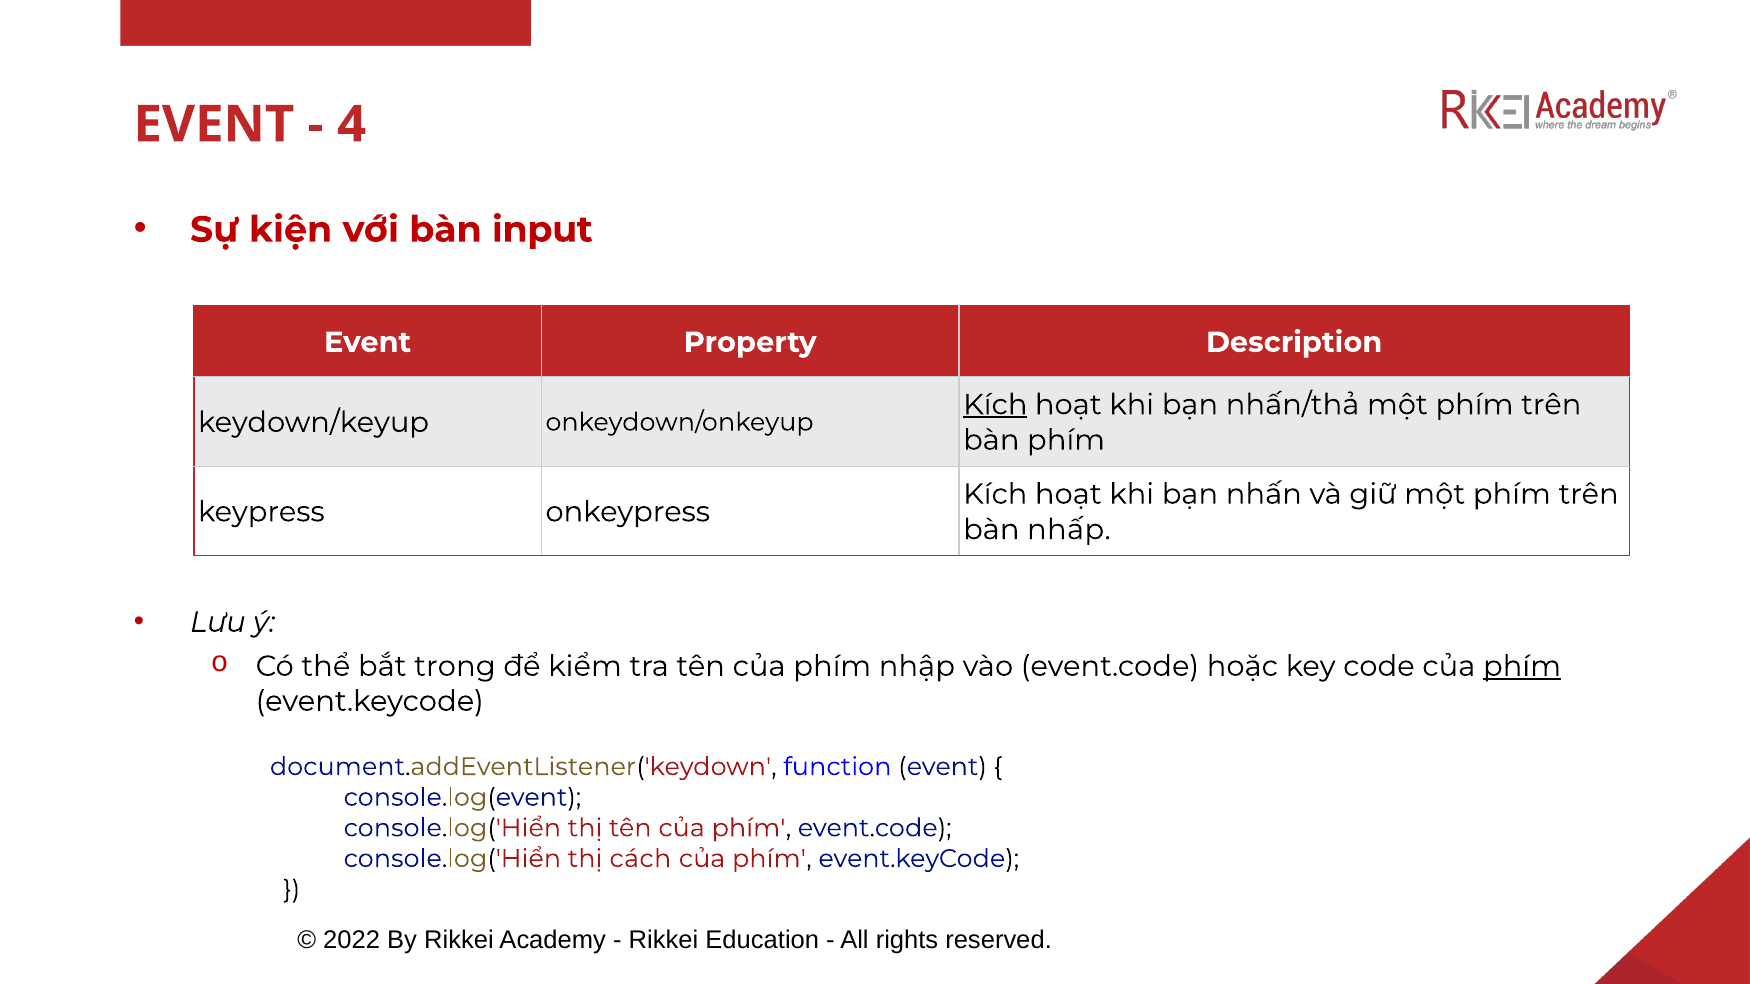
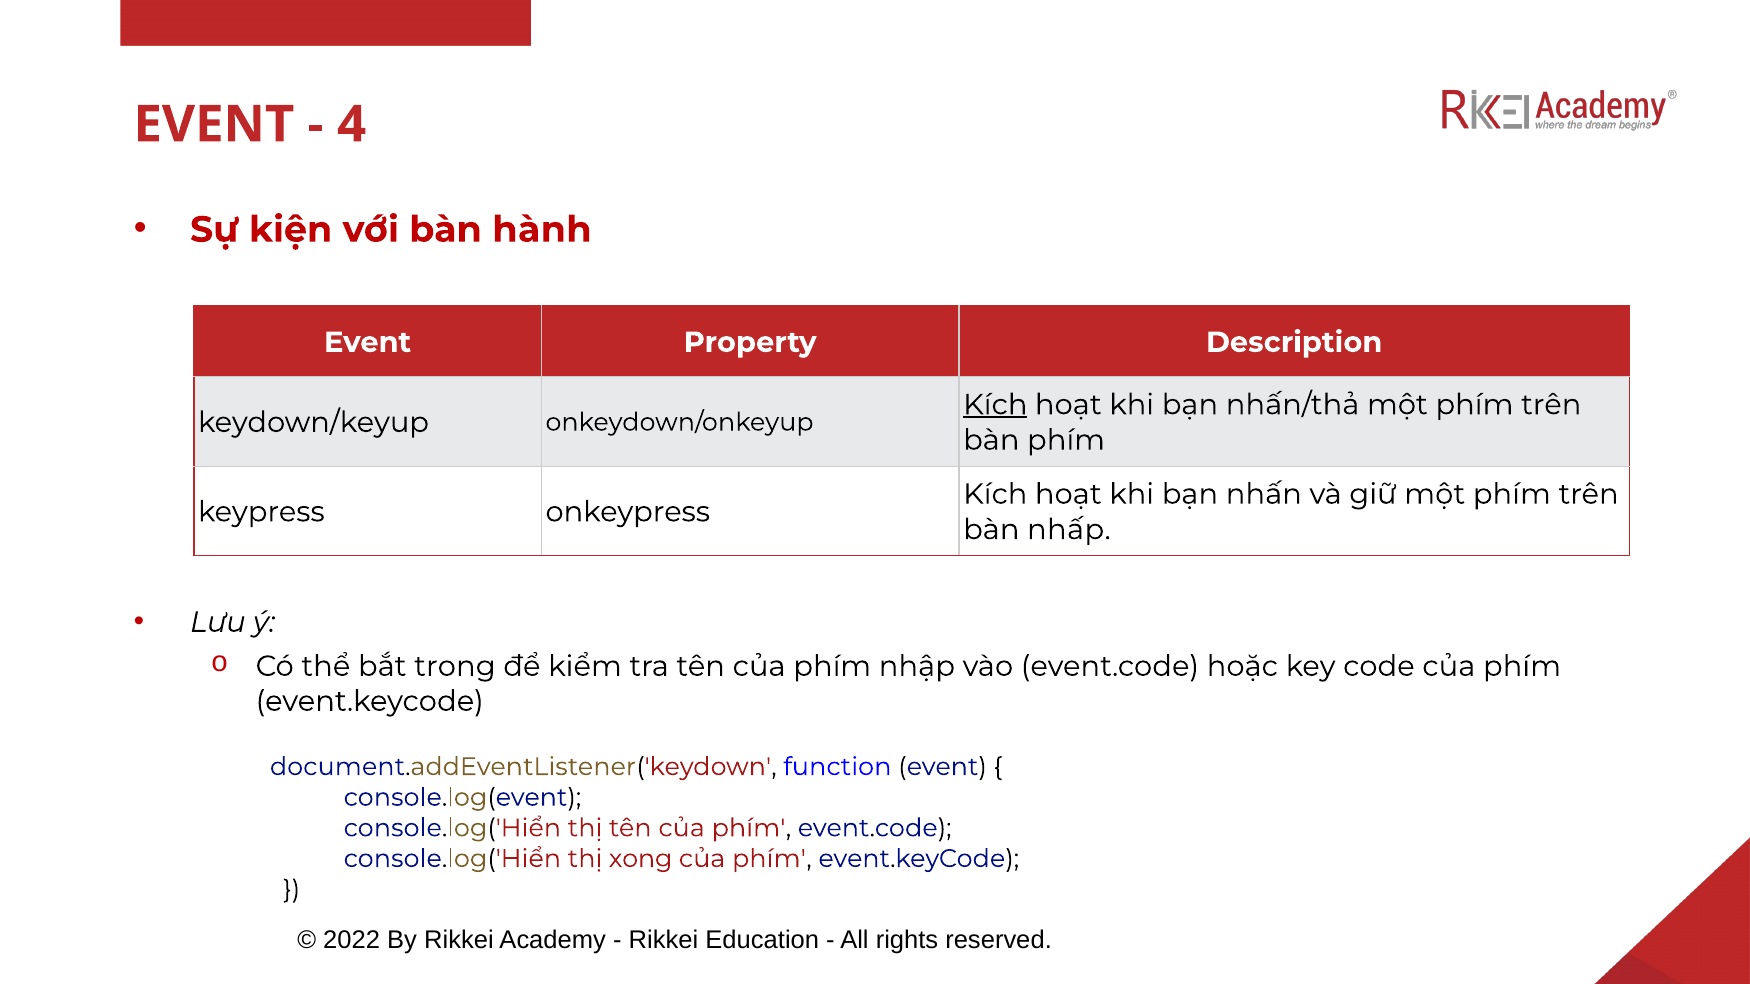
input: input -> hành (542, 230)
phím underline: present -> none (1522, 666)
cách: cách -> xong (641, 859)
